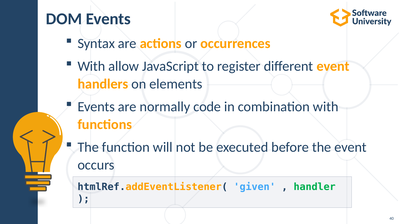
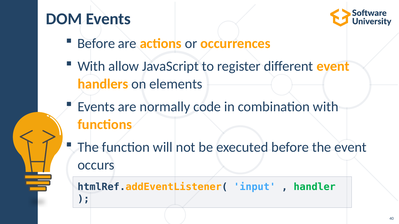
Syntax: Syntax -> Before (96, 44)
given: given -> input (255, 187)
